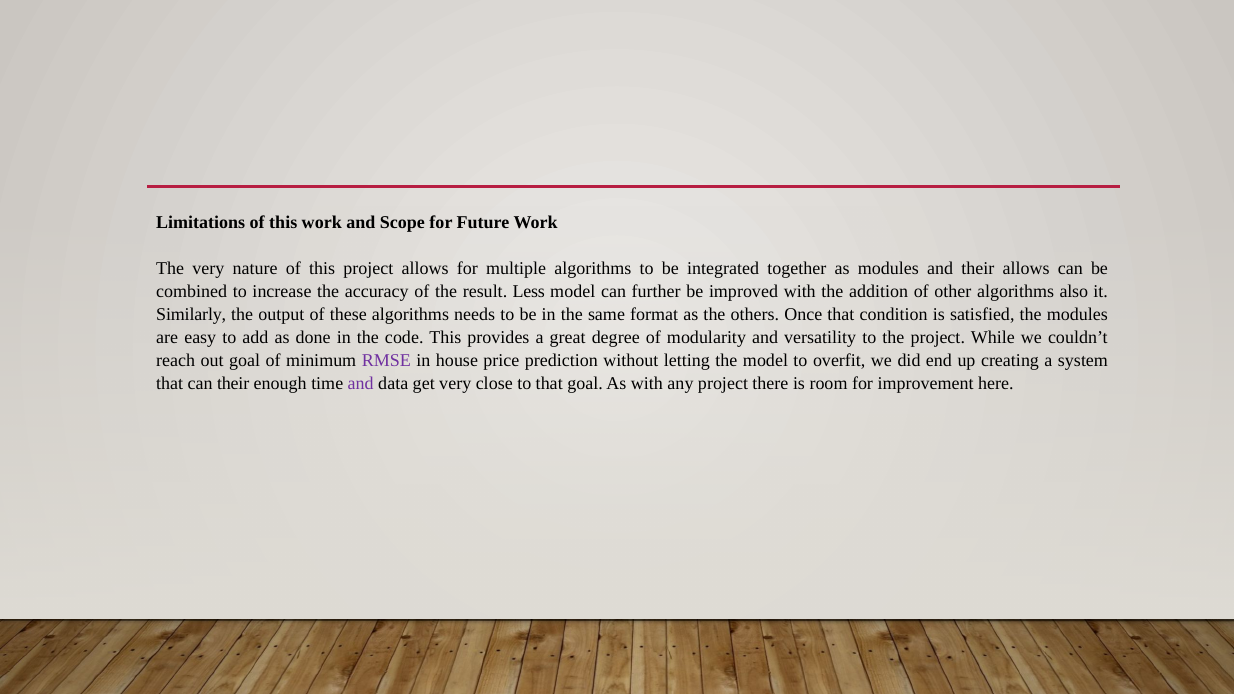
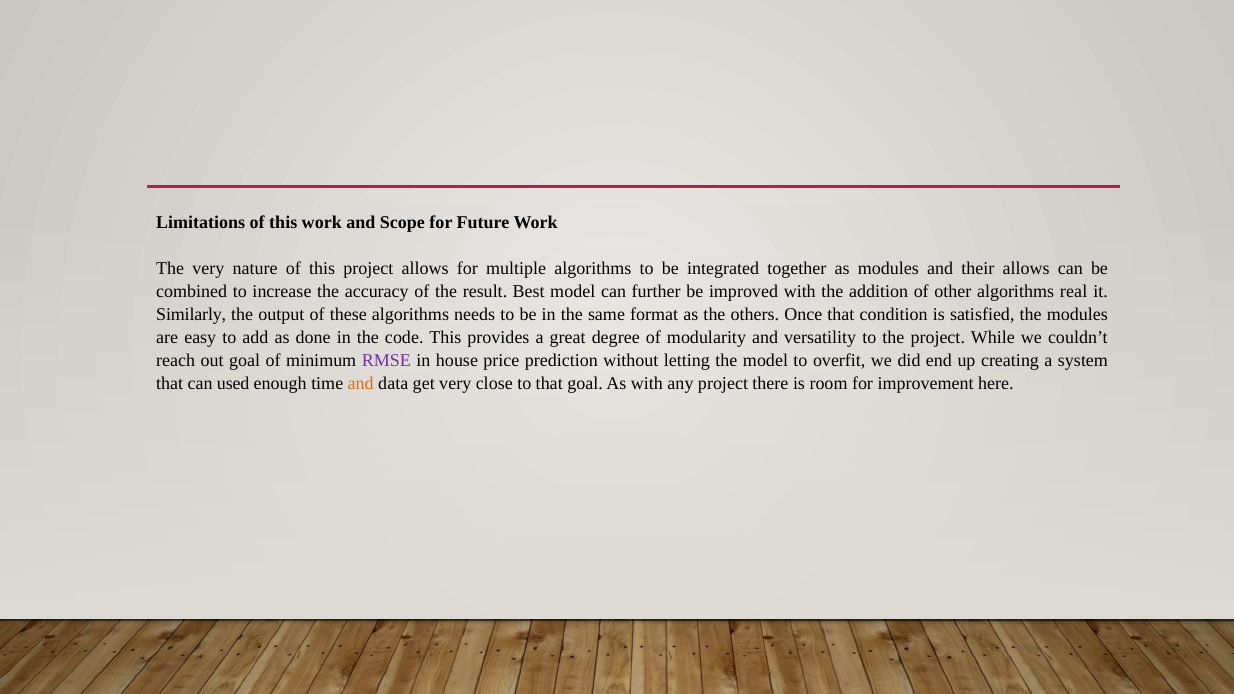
Less: Less -> Best (529, 292)
also: also -> real (1074, 292)
can their: their -> used (233, 384)
and colour: purple -> orange (361, 384)
